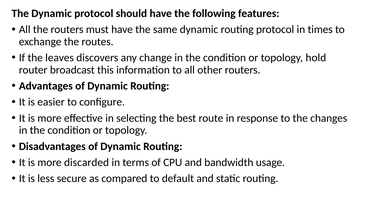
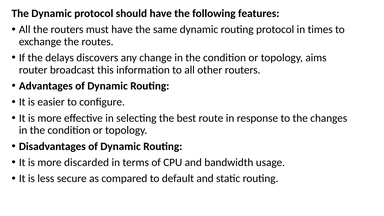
leaves: leaves -> delays (60, 58)
hold: hold -> aims (316, 58)
